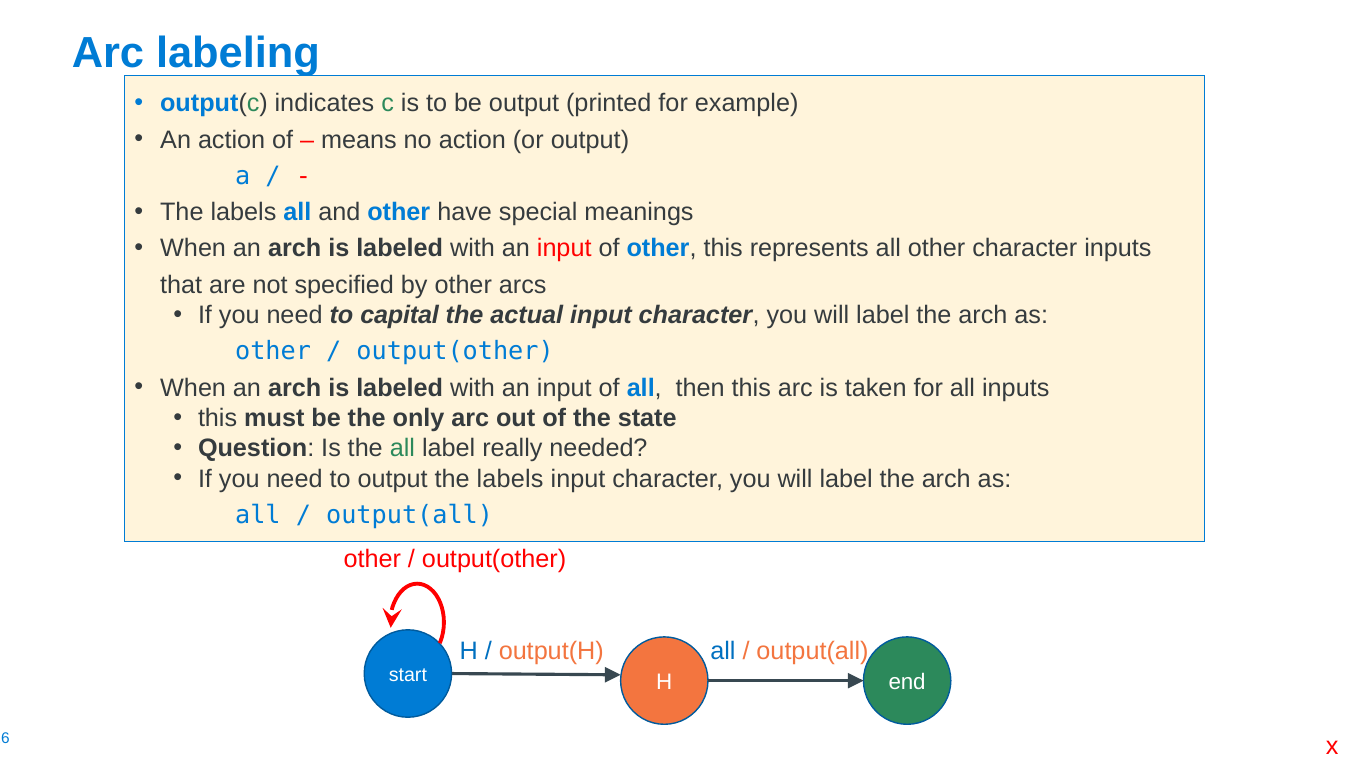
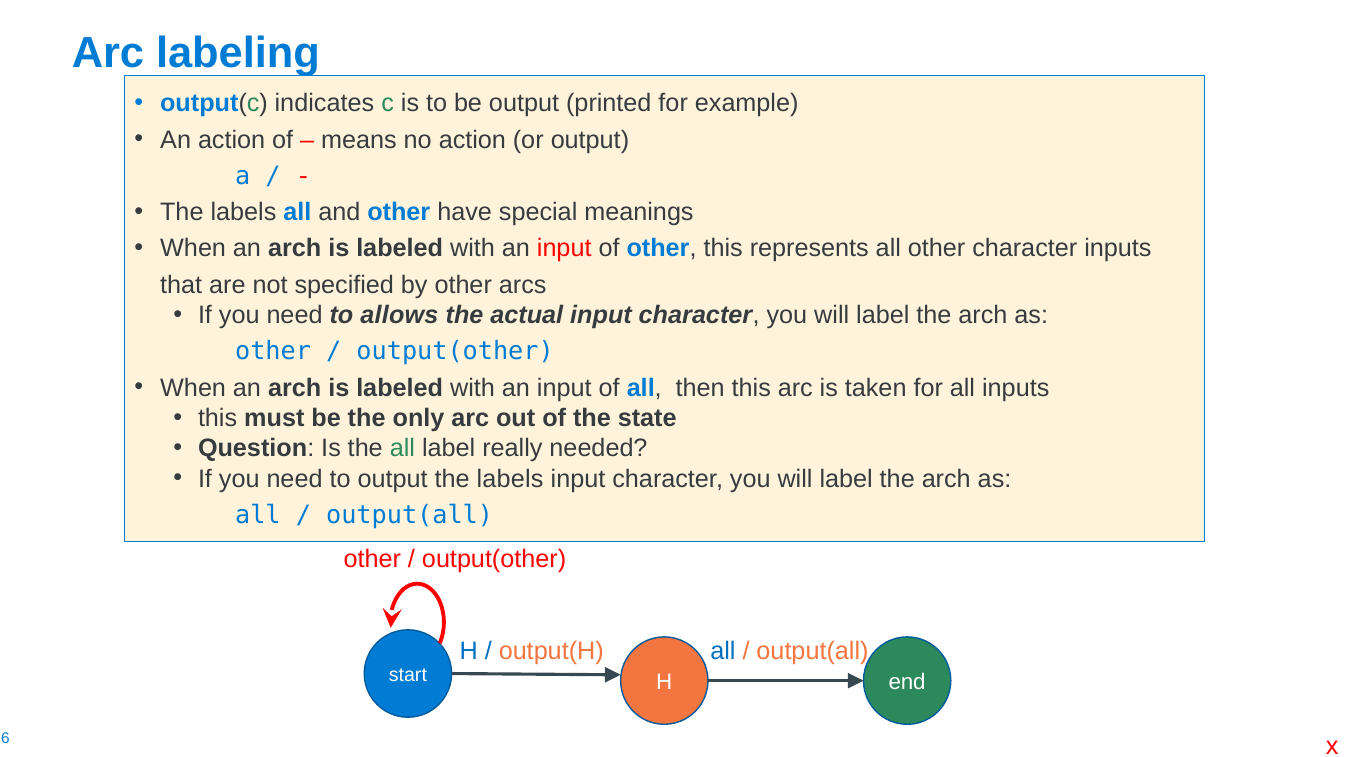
capital: capital -> allows (399, 315)
